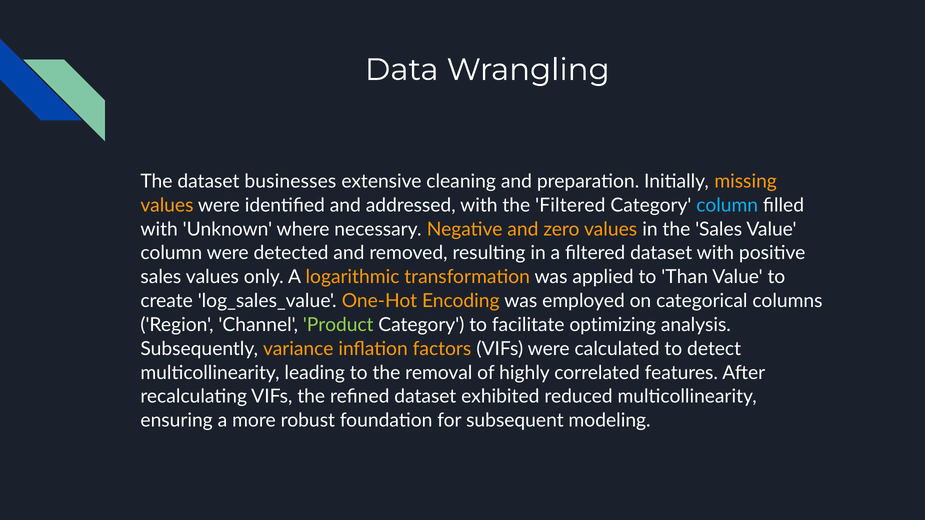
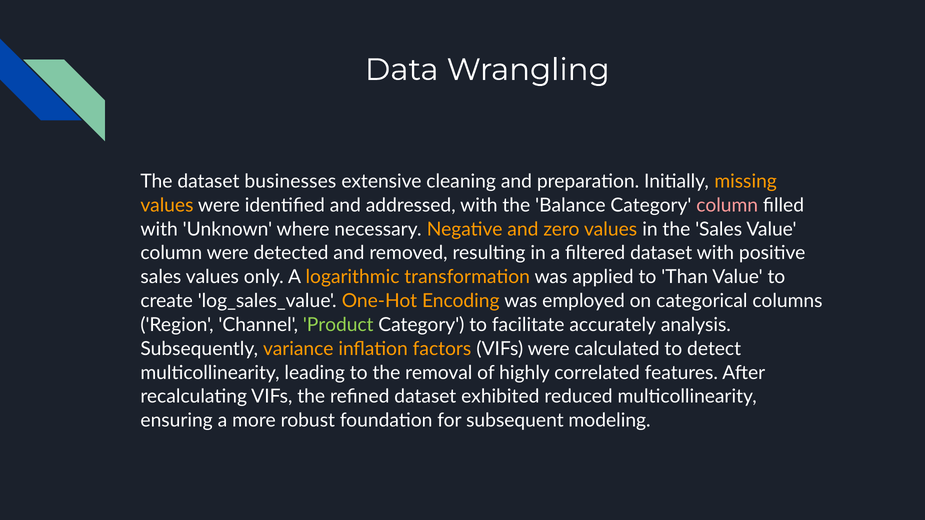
the Filtered: Filtered -> Balance (570, 205)
column colour: light blue -> pink (727, 205)
optimizing: optimizing -> accurately (613, 325)
